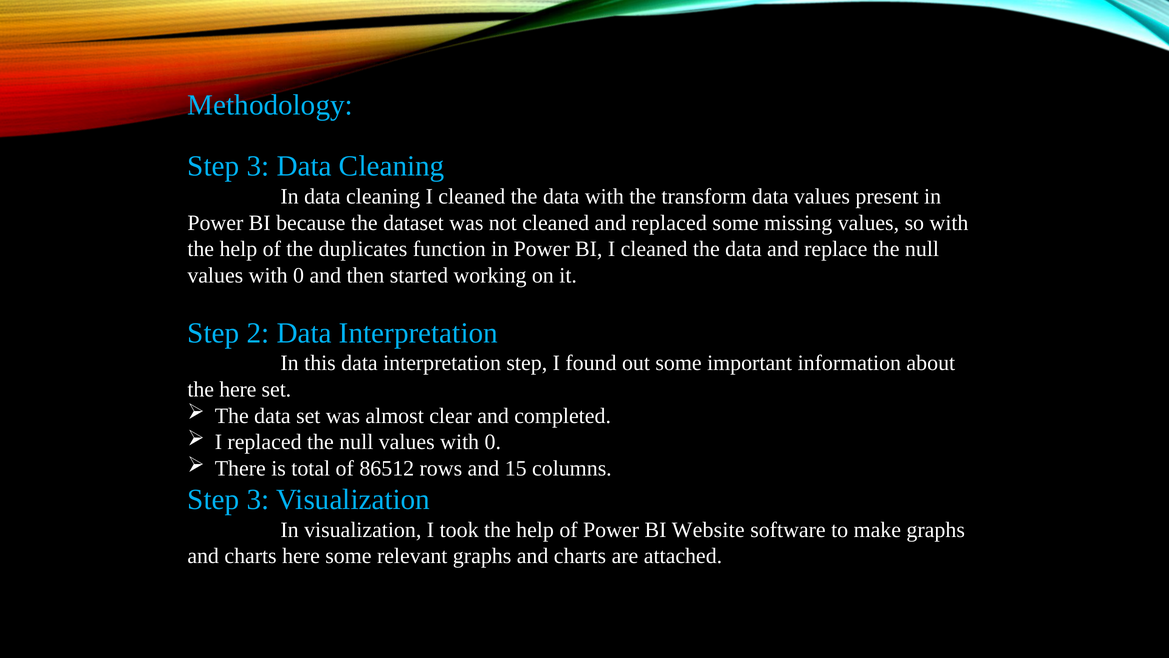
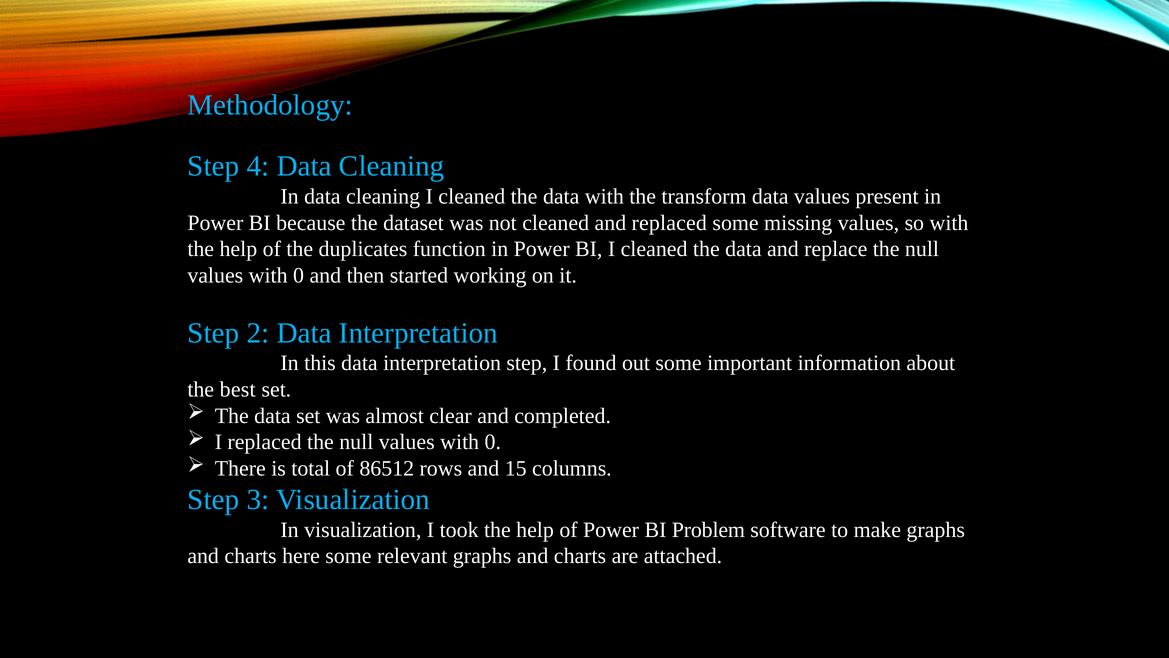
3: 3 -> 4 (258, 166)
the here: here -> best (238, 389)
Website: Website -> Problem (708, 529)
